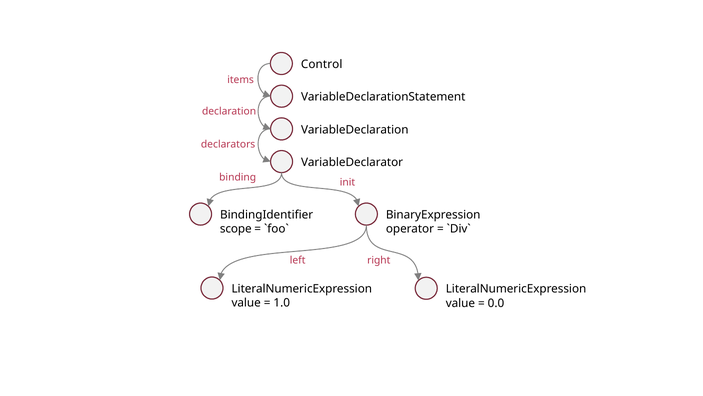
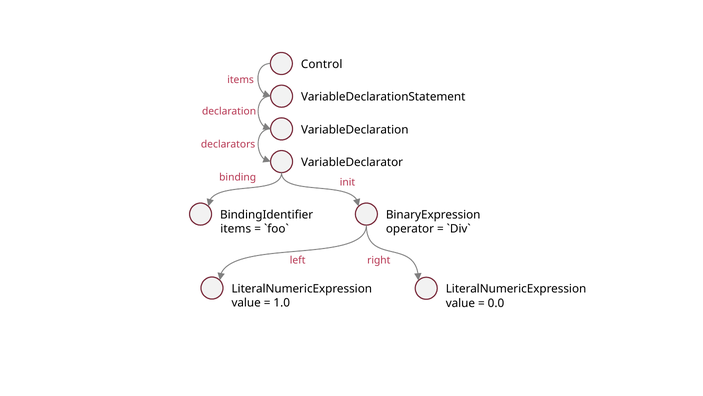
scope: scope -> items (236, 229)
